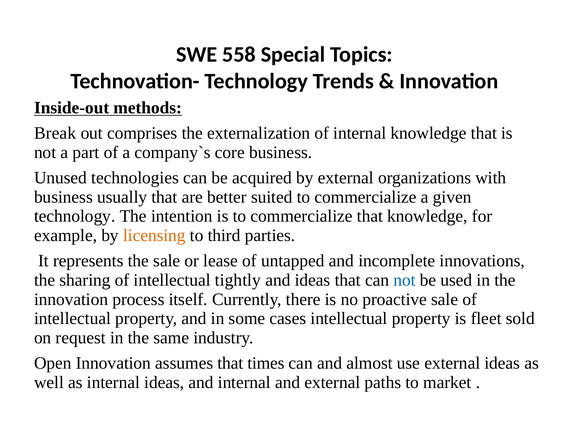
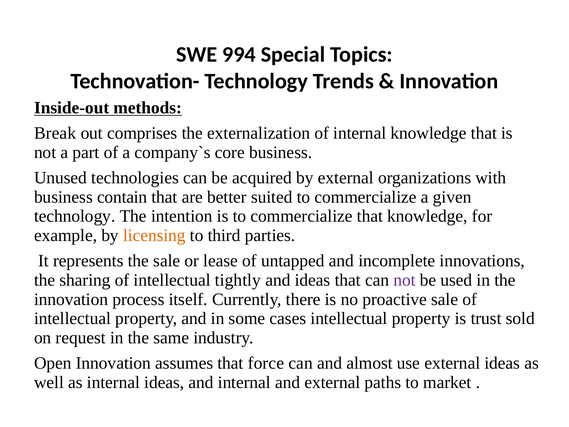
558: 558 -> 994 (239, 55)
usually: usually -> contain (122, 197)
not colour: blue -> purple (404, 280)
fleet: fleet -> trust (486, 318)
times: times -> force (266, 363)
